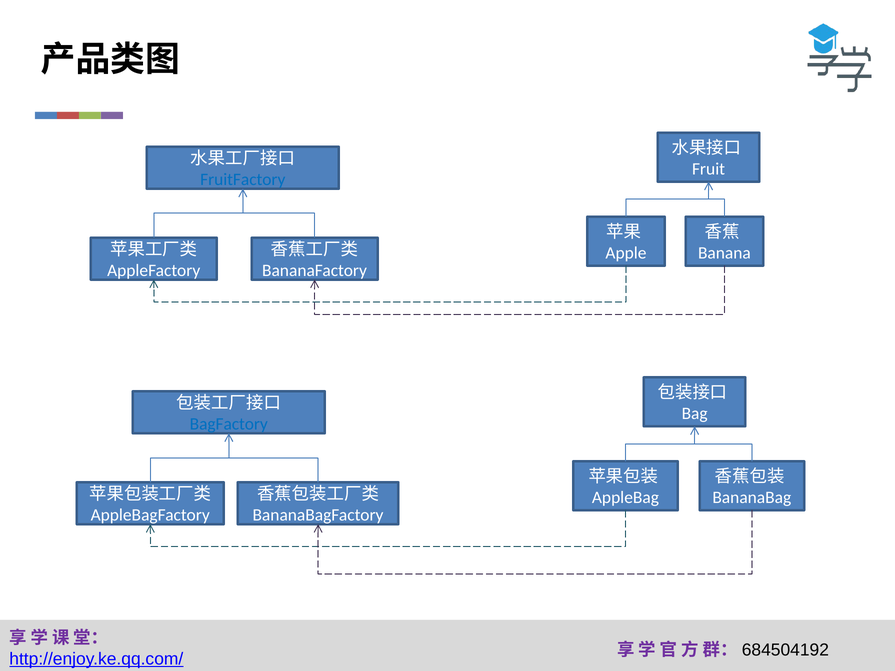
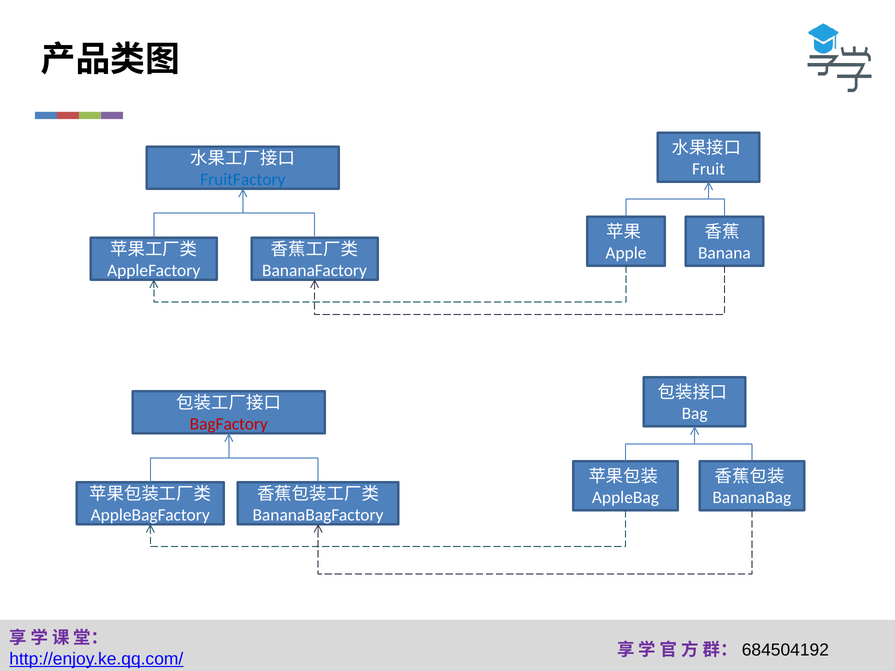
BagFactory colour: blue -> red (229, 424)
